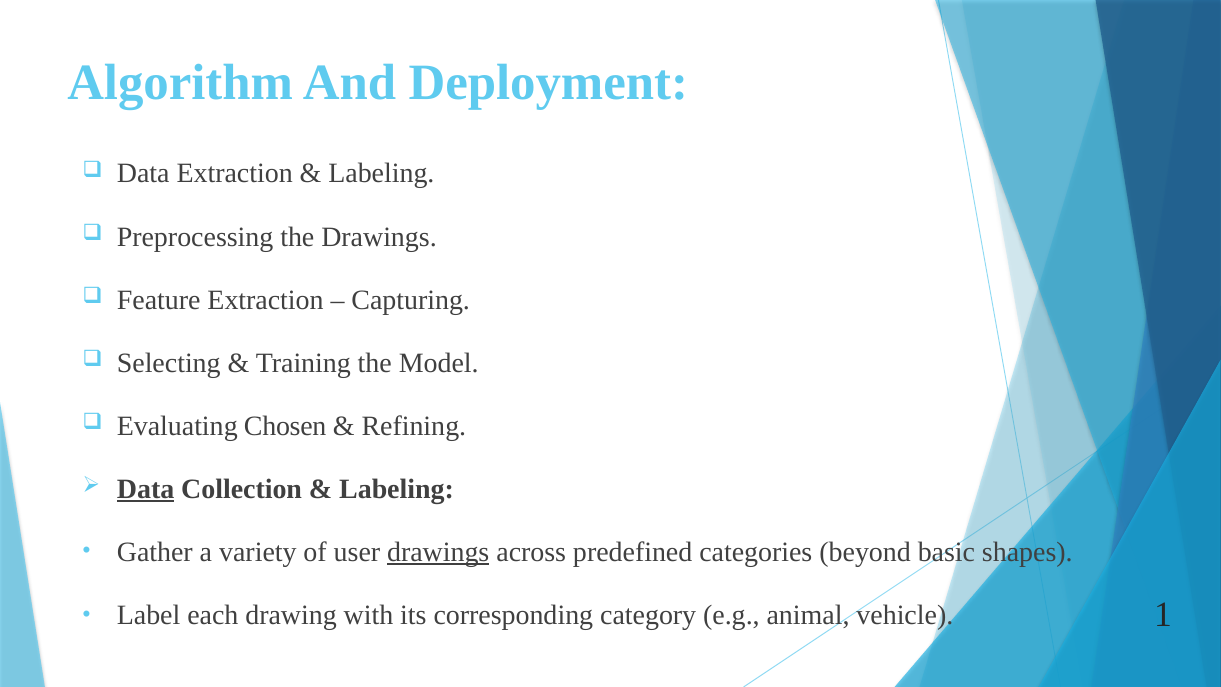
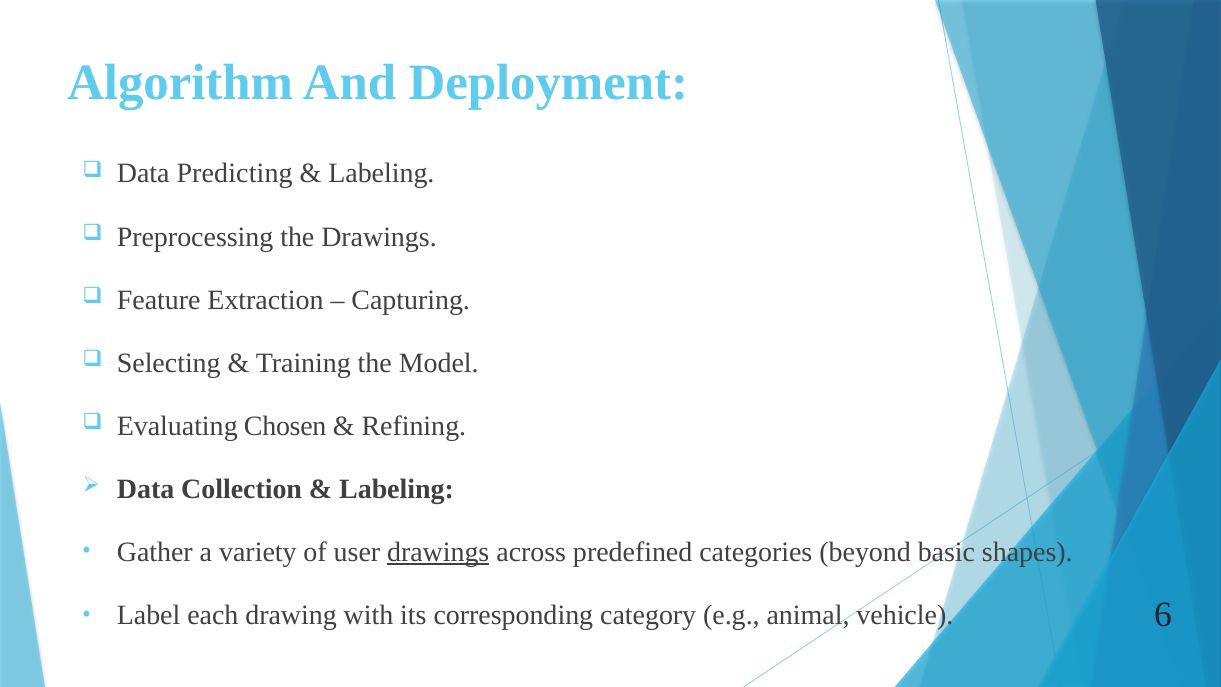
Data Extraction: Extraction -> Predicting (235, 174)
Data underline: present -> none (146, 489)
1: 1 -> 6 (1163, 615)
